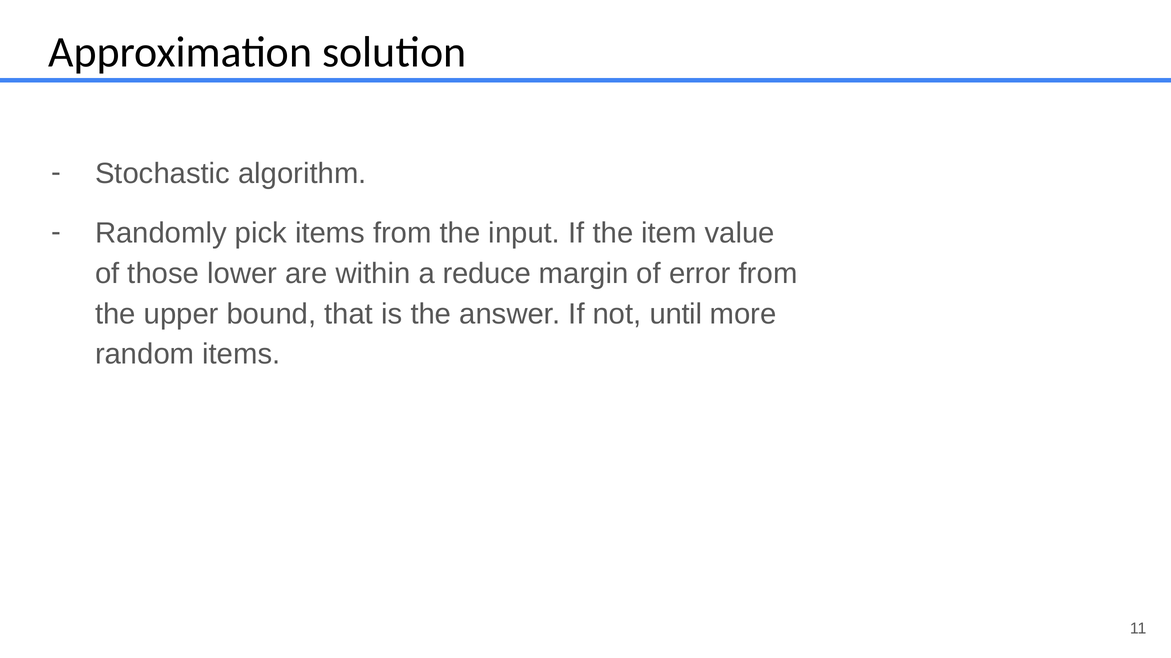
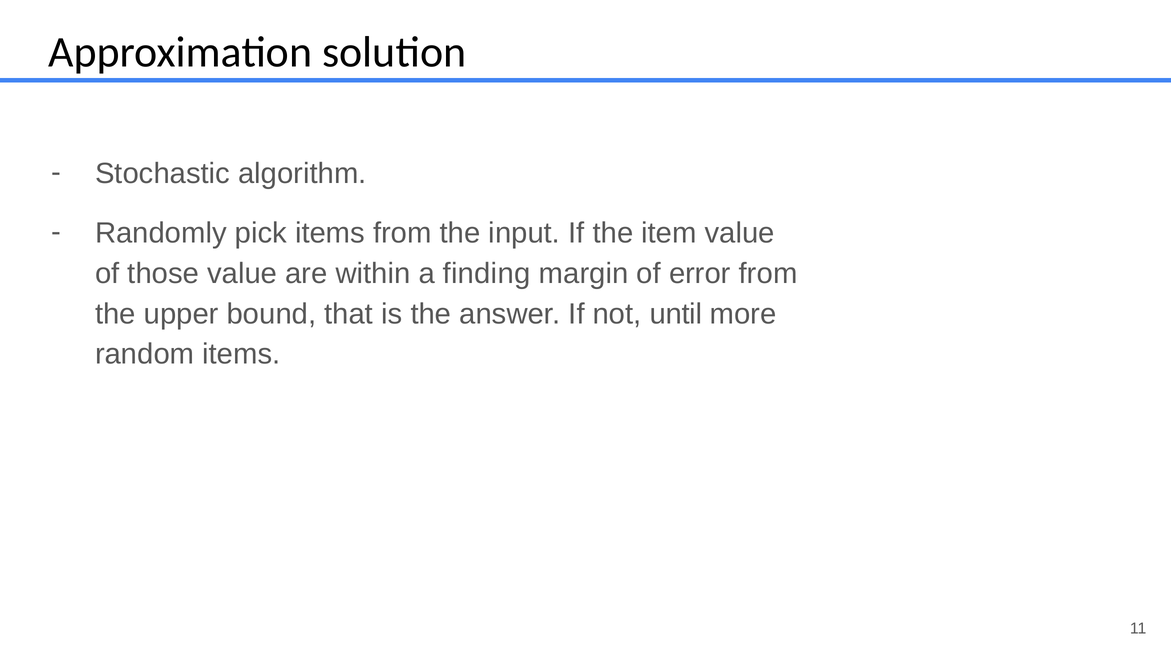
those lower: lower -> value (242, 274)
reduce: reduce -> finding (487, 274)
